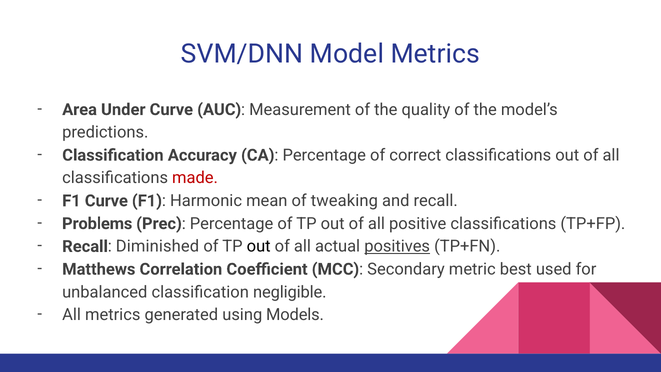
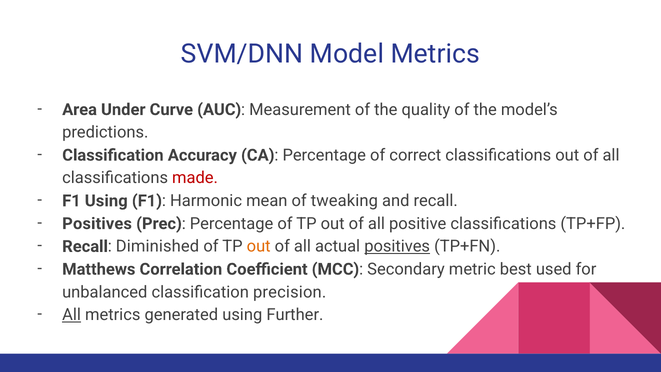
F1 Curve: Curve -> Using (106, 201)
Problems: Problems -> Positives (97, 224)
out colour: black -> orange (259, 246)
negligible: negligible -> precision (290, 292)
All underline: none -> present (72, 315)
Models: Models -> Further (295, 315)
